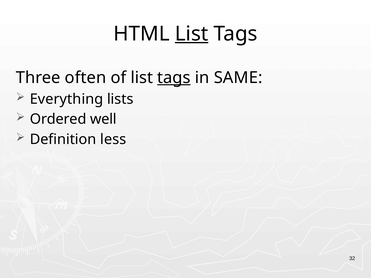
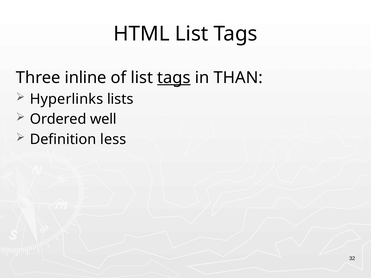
List underline: present -> none (192, 34)
often: often -> inline (86, 78)
SAME: SAME -> THAN (238, 78)
Everything: Everything -> Hyperlinks (67, 99)
